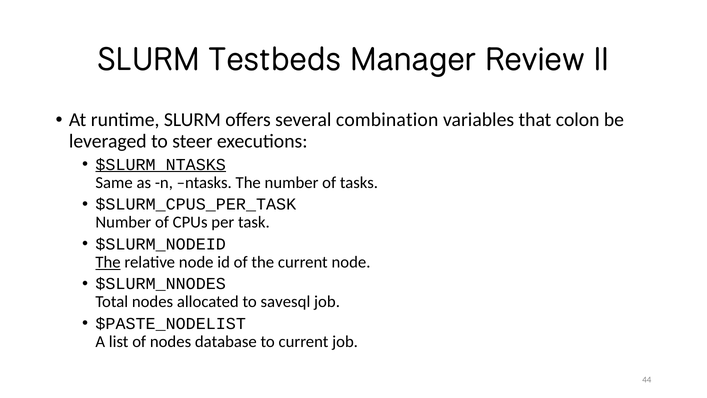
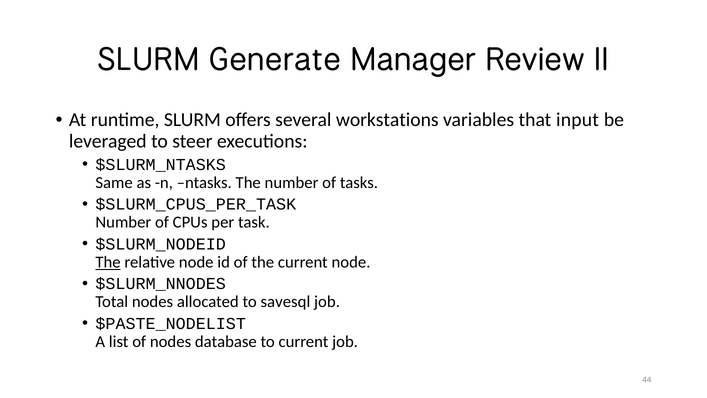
Testbeds: Testbeds -> Generate (275, 59)
combination: combination -> workstations (387, 120)
colon: colon -> input (578, 120)
$SLURM_NTASKS underline: present -> none (161, 164)
